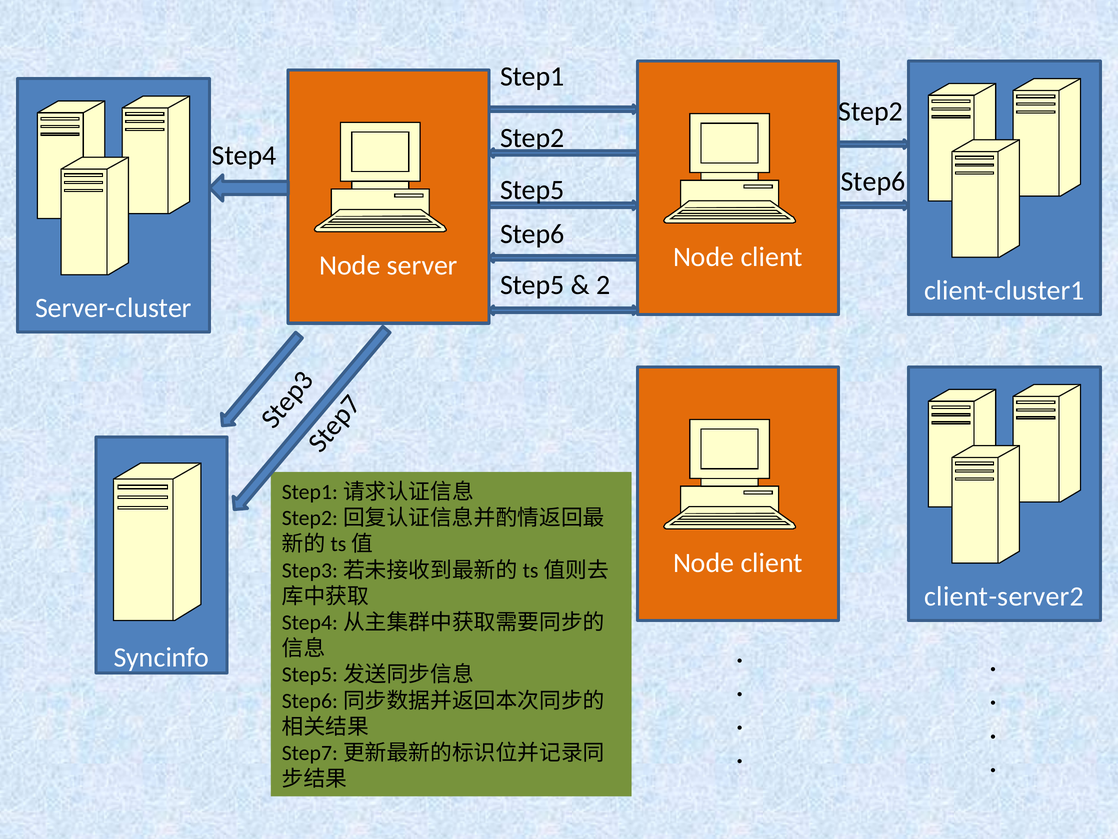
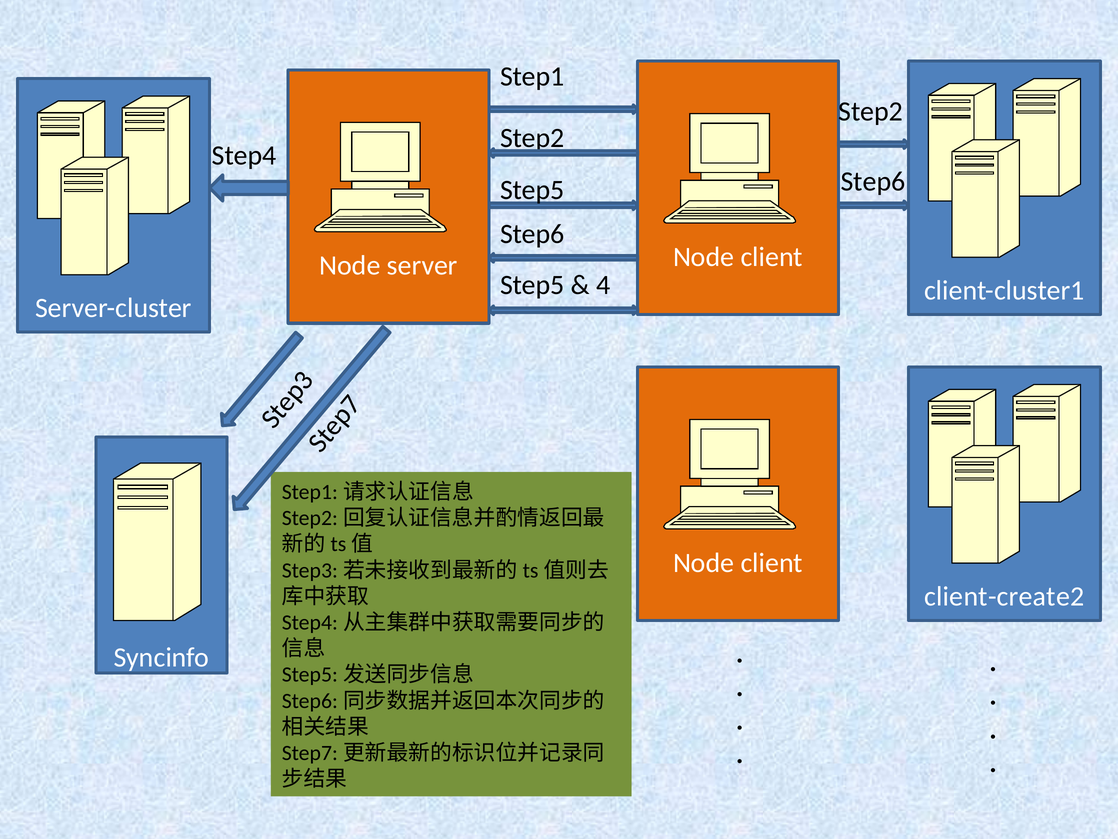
2: 2 -> 4 (603, 285)
client-server2: client-server2 -> client-create2 (1004, 596)
